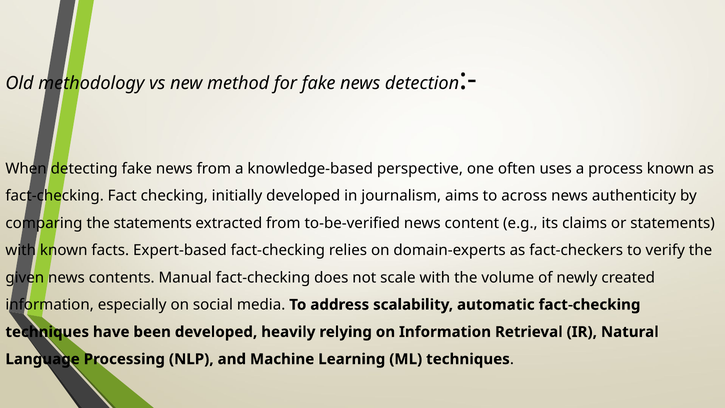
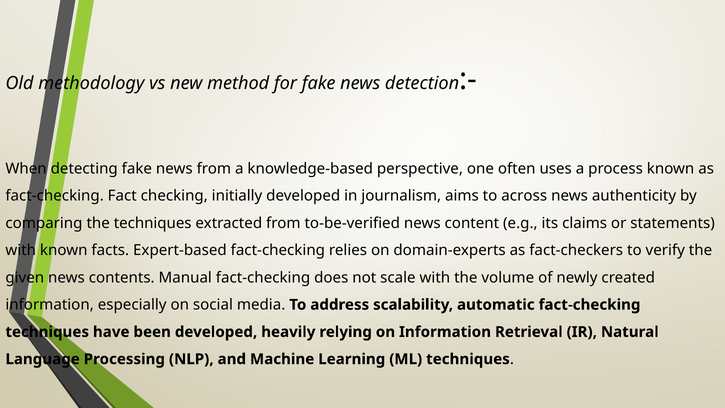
the statements: statements -> techniques (153, 223)
